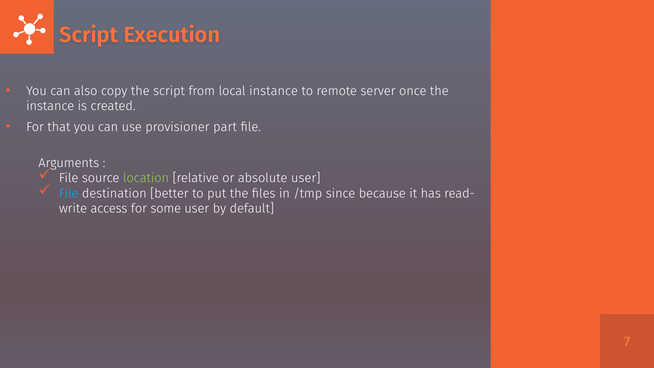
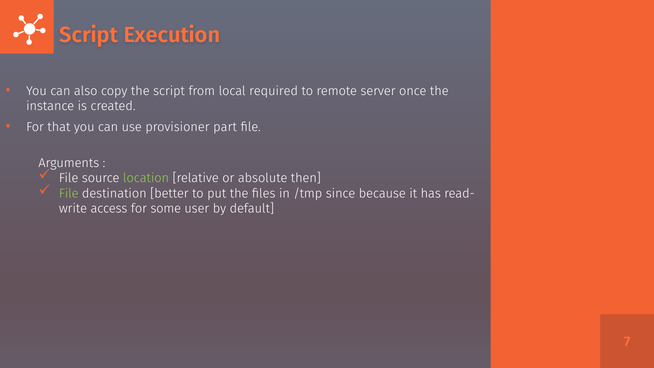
local instance: instance -> required (274, 91)
absolute user: user -> then (306, 178)
File colour: light blue -> light green (69, 193)
